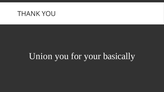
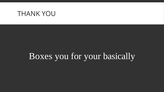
Union: Union -> Boxes (41, 56)
